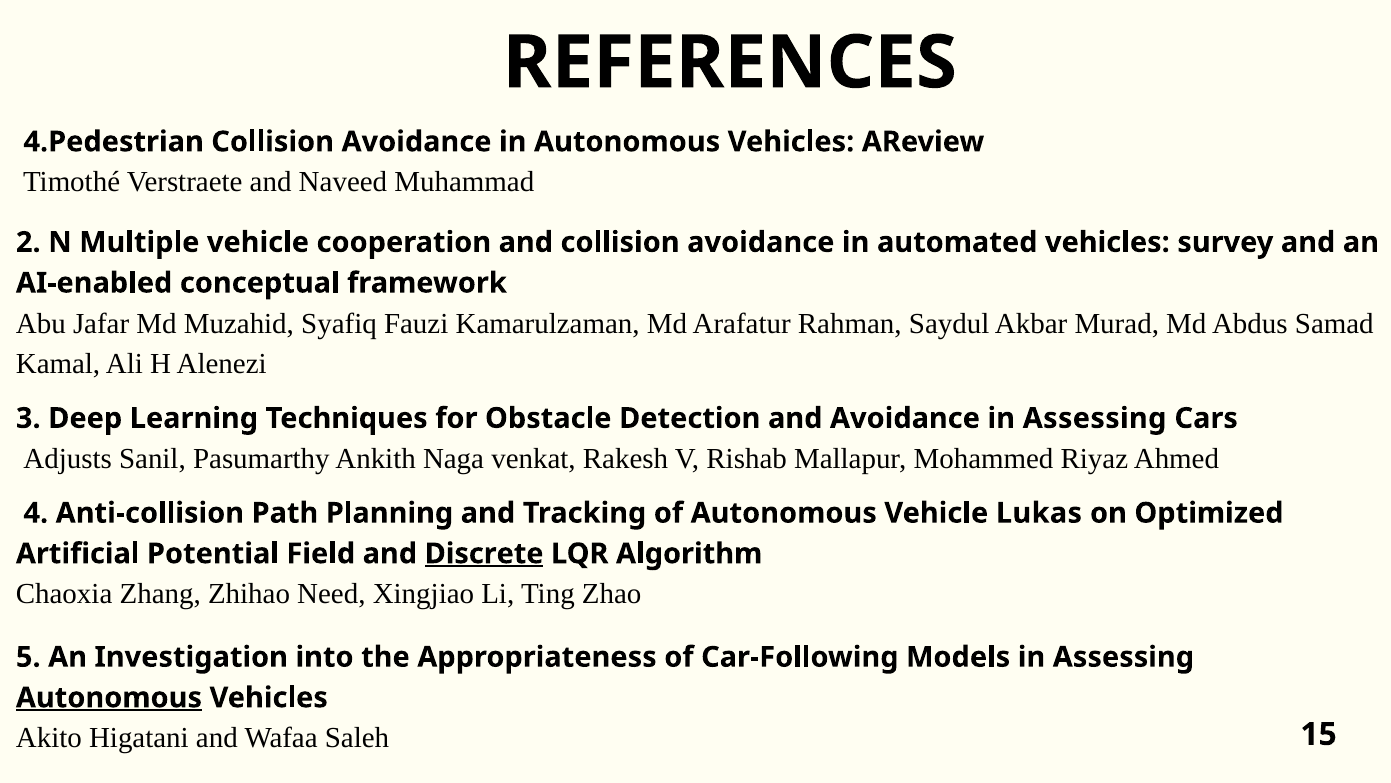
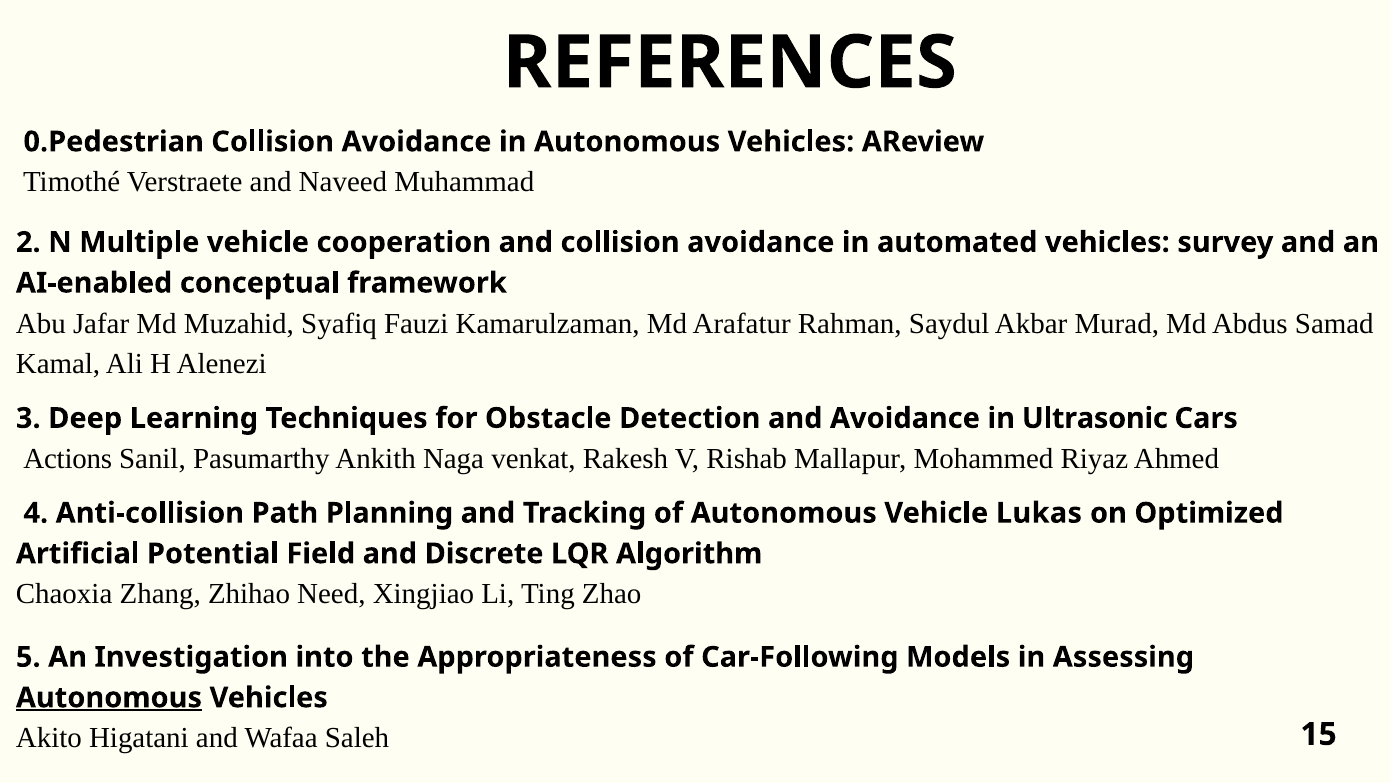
4.Pedestrian: 4.Pedestrian -> 0.Pedestrian (114, 142)
Avoidance in Assessing: Assessing -> Ultrasonic (1095, 418)
Adjusts: Adjusts -> Actions (68, 459)
Discrete underline: present -> none (484, 553)
